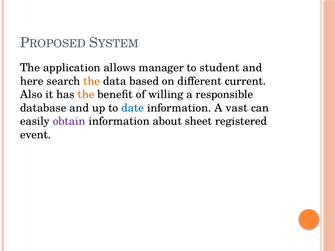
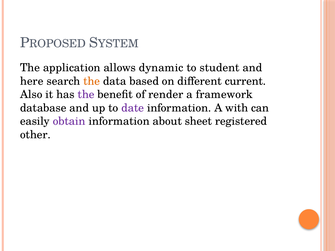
manager: manager -> dynamic (161, 68)
the colour: orange -> purple (86, 95)
willing: willing -> render (166, 95)
responsible: responsible -> framework (224, 95)
date colour: blue -> purple (133, 108)
vast: vast -> with (237, 108)
event: event -> other (35, 135)
